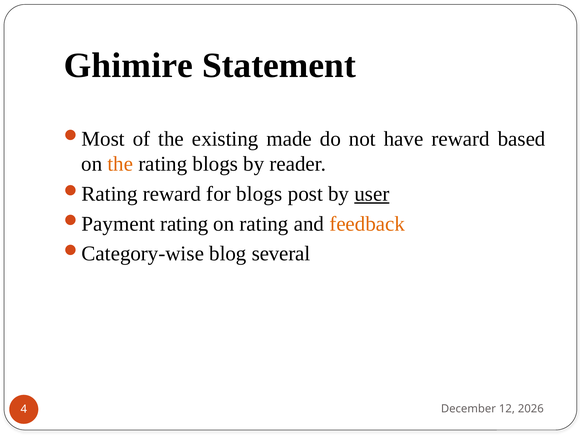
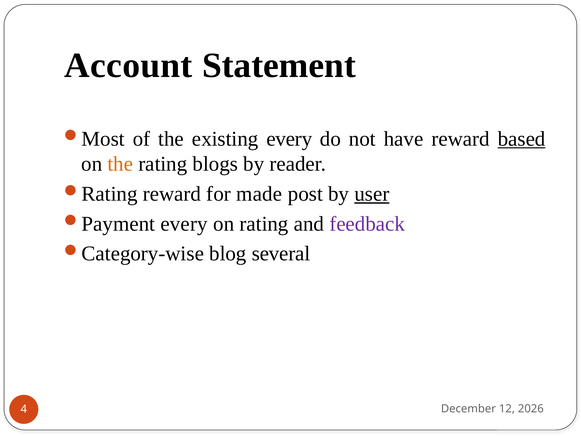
Ghimire: Ghimire -> Account (128, 65)
existing made: made -> every (289, 139)
based underline: none -> present (522, 139)
for blogs: blogs -> made (259, 194)
rating: rating -> every (184, 224)
feedback colour: orange -> purple (367, 224)
